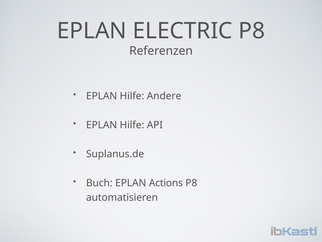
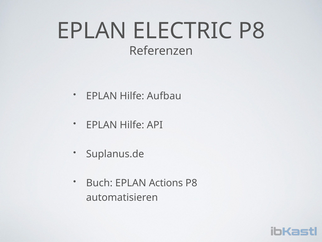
Andere: Andere -> Aufbau (164, 96)
